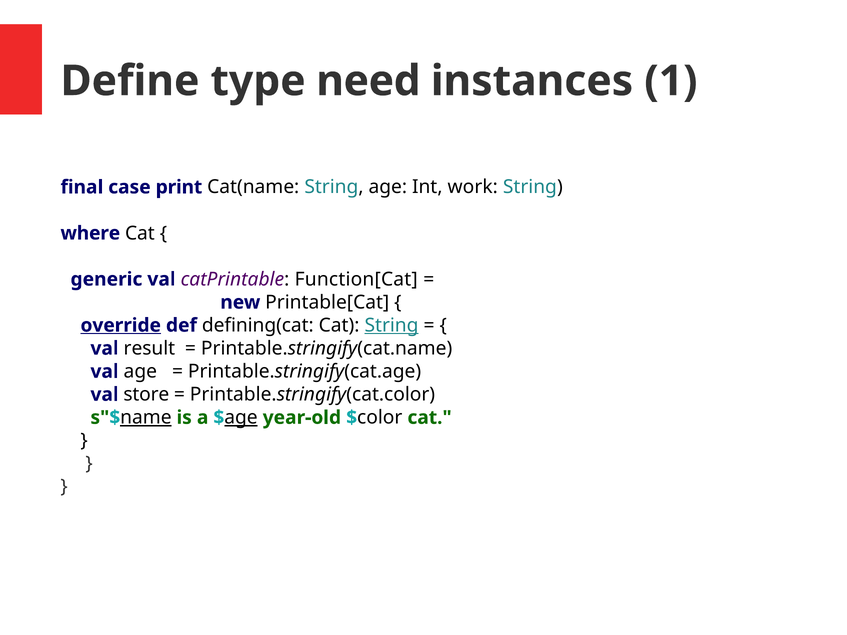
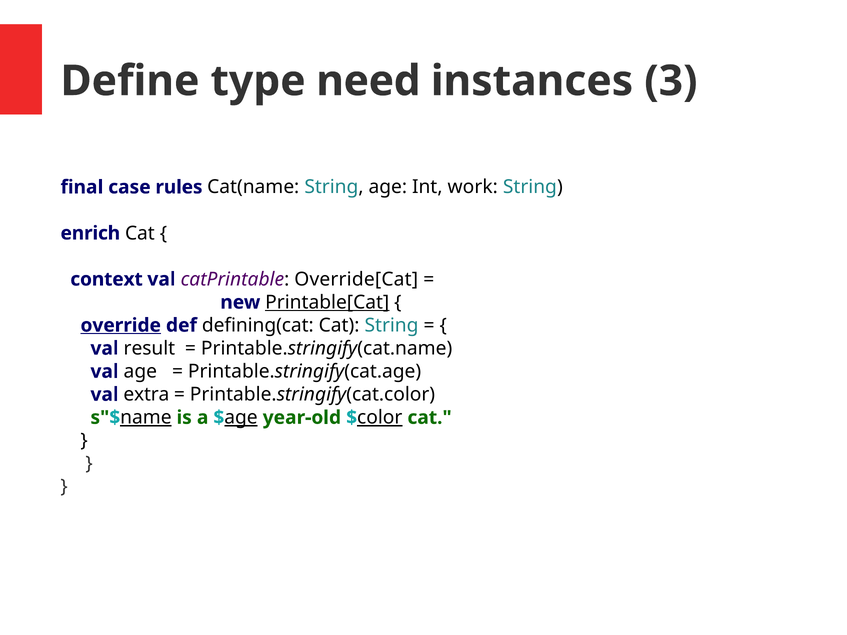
1: 1 -> 3 (671, 81)
print: print -> rules (179, 187)
where: where -> enrich (90, 233)
generic: generic -> context (107, 279)
Function[Cat: Function[Cat -> Override[Cat (356, 279)
Printable[Cat underline: none -> present (327, 302)
String underline: present -> none (392, 325)
store: store -> extra (146, 395)
color underline: none -> present (380, 418)
